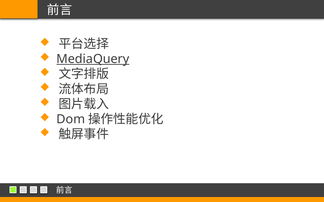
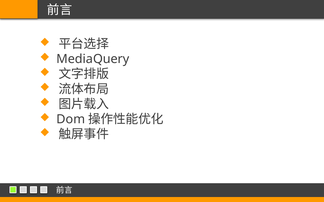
MediaQuery underline: present -> none (93, 59)
